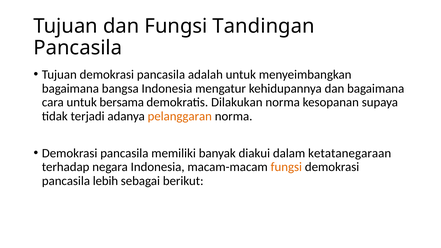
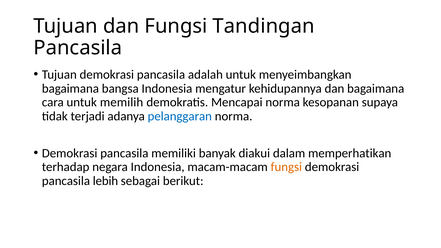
bersama: bersama -> memilih (122, 102)
Dilakukan: Dilakukan -> Mencapai (237, 102)
pelanggaran colour: orange -> blue (180, 116)
ketatanegaraan: ketatanegaraan -> memperhatikan (350, 153)
